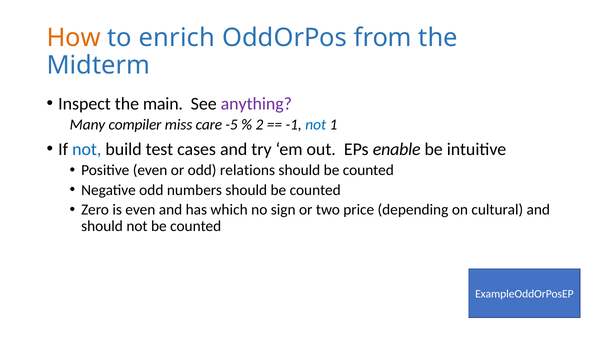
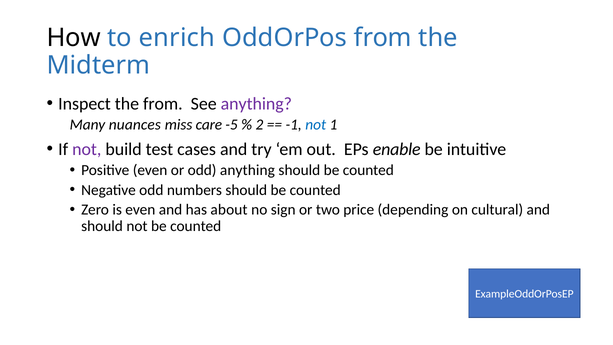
How colour: orange -> black (74, 38)
the main: main -> from (163, 104)
compiler: compiler -> nuances (135, 125)
not colour: blue -> purple (87, 149)
odd relations: relations -> anything (247, 170)
which: which -> about (229, 210)
